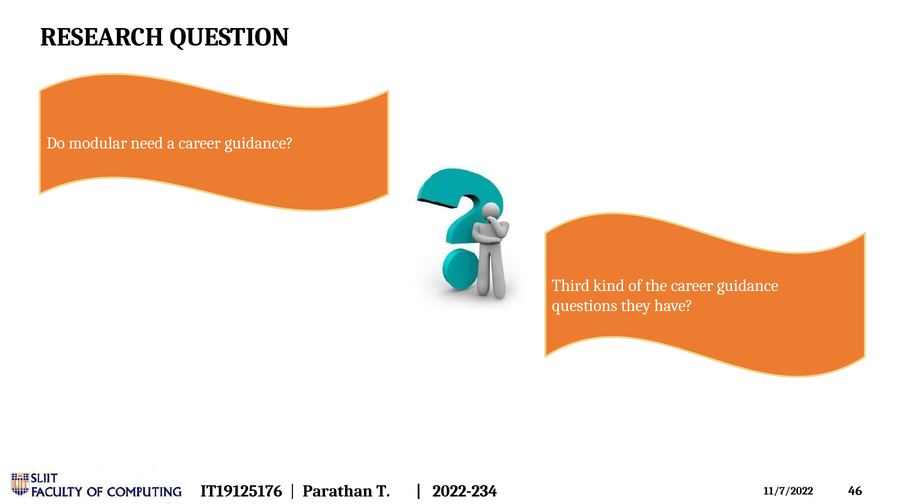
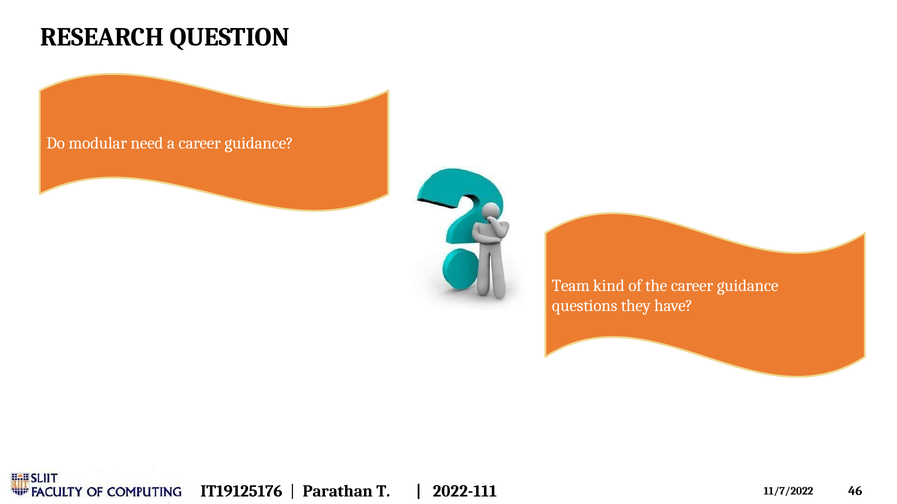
Third: Third -> Team (571, 286)
2022-234: 2022-234 -> 2022-111 (465, 492)
